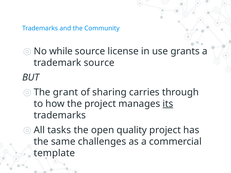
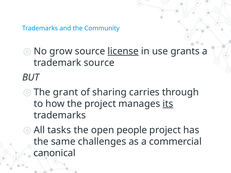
while: while -> grow (61, 51)
license underline: none -> present (123, 51)
quality: quality -> people (132, 130)
template: template -> canonical (55, 153)
